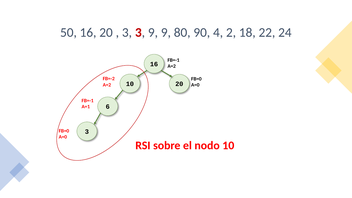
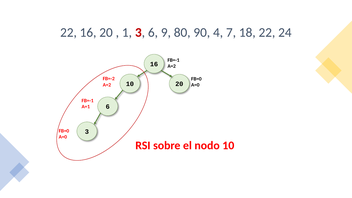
50: 50 -> 22 (68, 33)
3: 3 -> 1 (127, 33)
3 9: 9 -> 6 (153, 33)
2: 2 -> 7 (231, 33)
